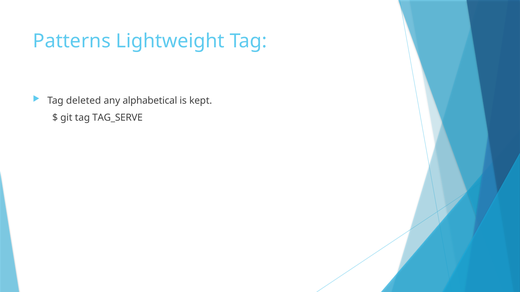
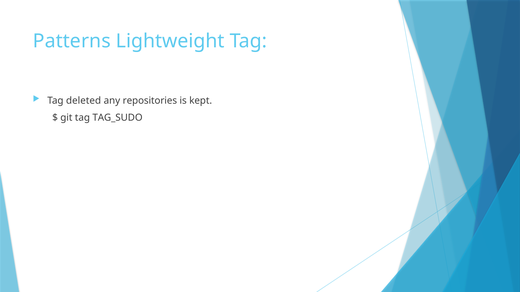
alphabetical: alphabetical -> repositories (150, 101)
TAG_SERVE: TAG_SERVE -> TAG_SUDO (117, 118)
